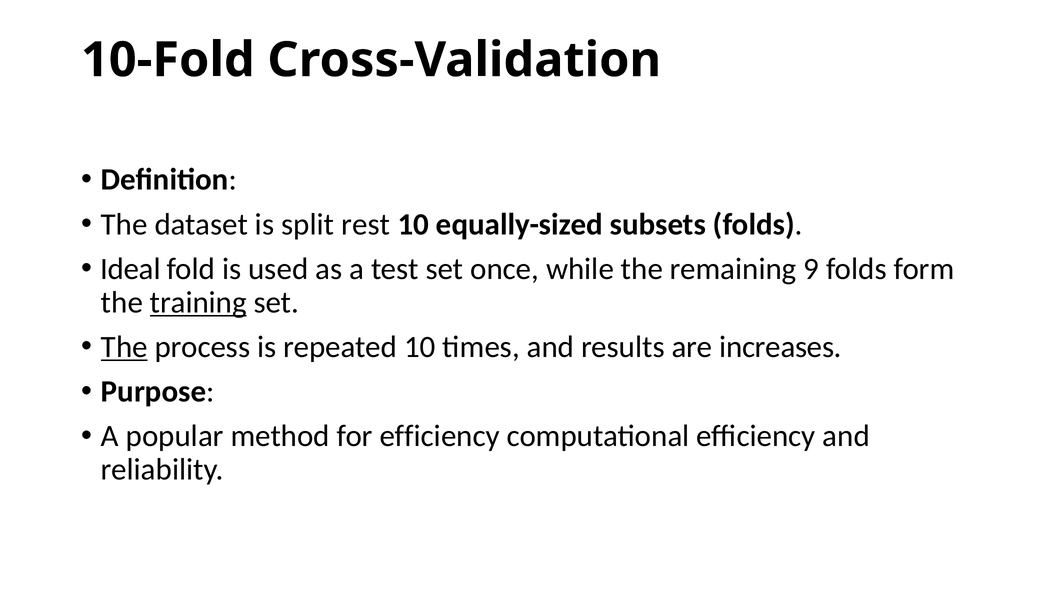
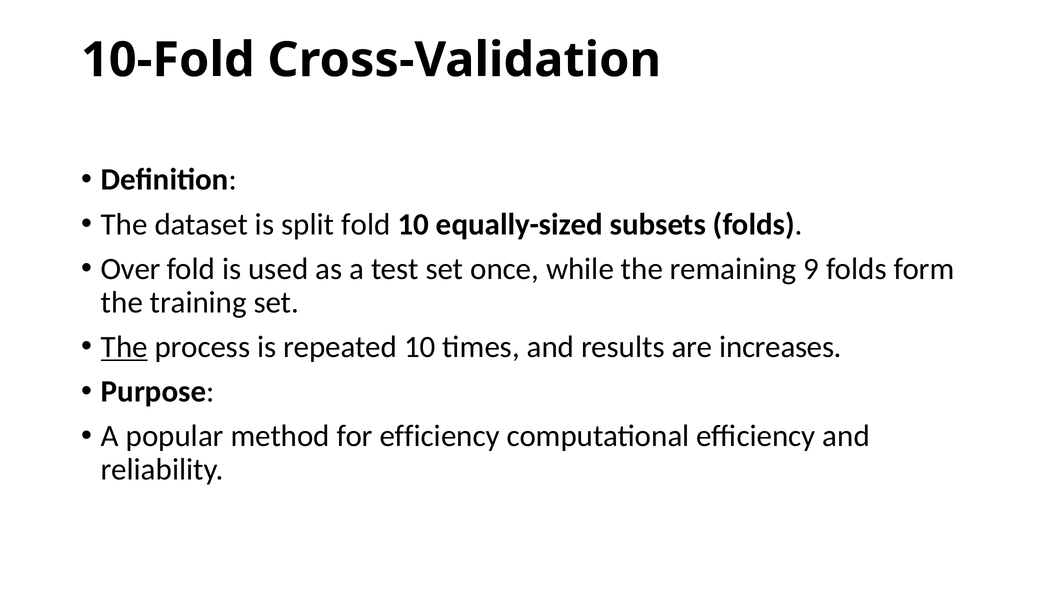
split rest: rest -> fold (366, 224)
Ideal: Ideal -> Over (131, 269)
training underline: present -> none (198, 302)
